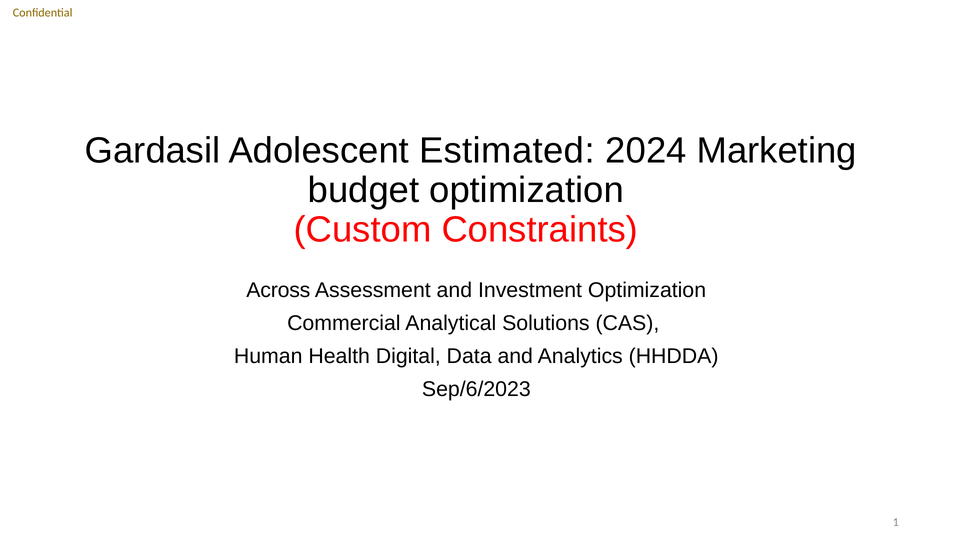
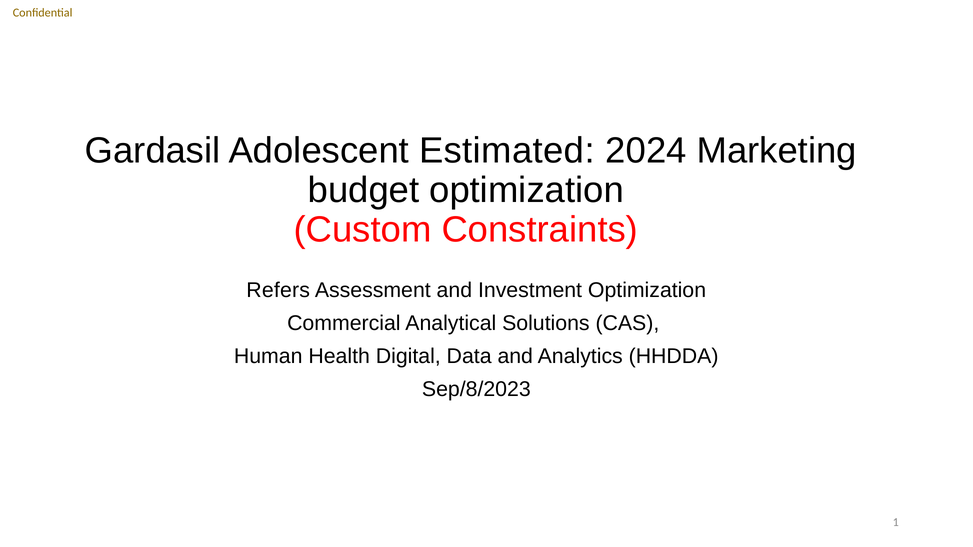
Across: Across -> Refers (278, 290)
Sep/6/2023: Sep/6/2023 -> Sep/8/2023 (476, 390)
